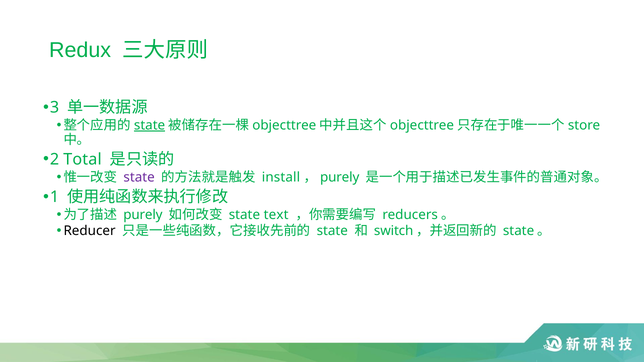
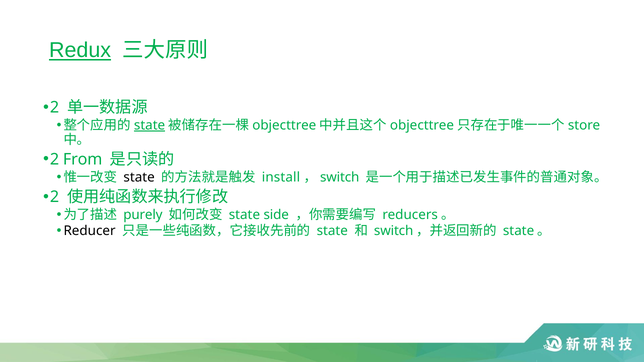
Redux underline: none -> present (80, 50)
3: 3 -> 2 (55, 107)
Total: Total -> From (83, 159)
state colour: purple -> black (139, 177)
purely: purely -> switch (340, 177)
1: 1 -> 2 (55, 197)
text: text -> side (276, 215)
